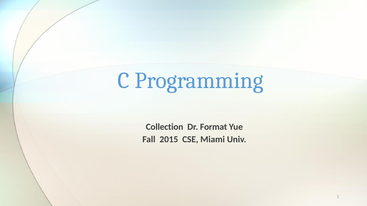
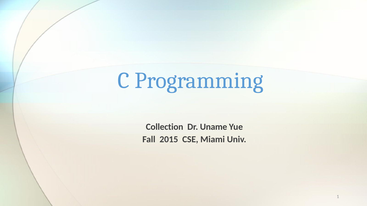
Format: Format -> Uname (214, 127)
